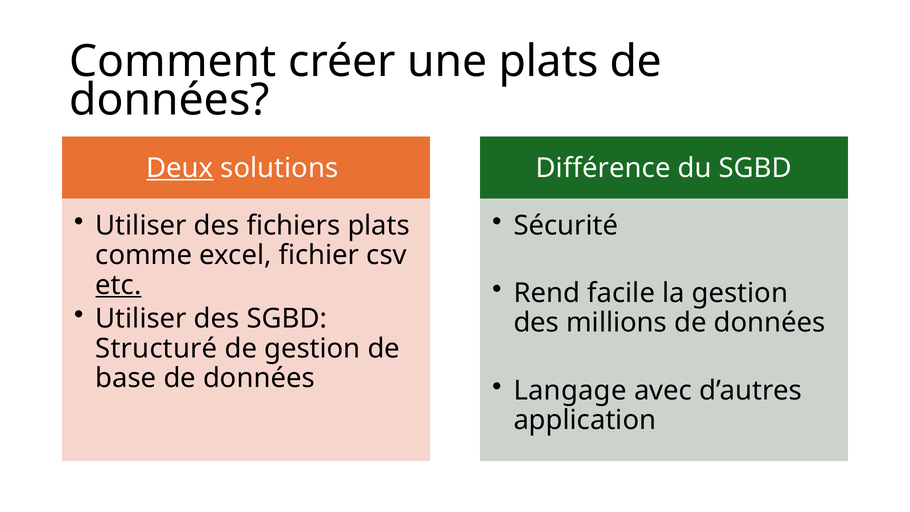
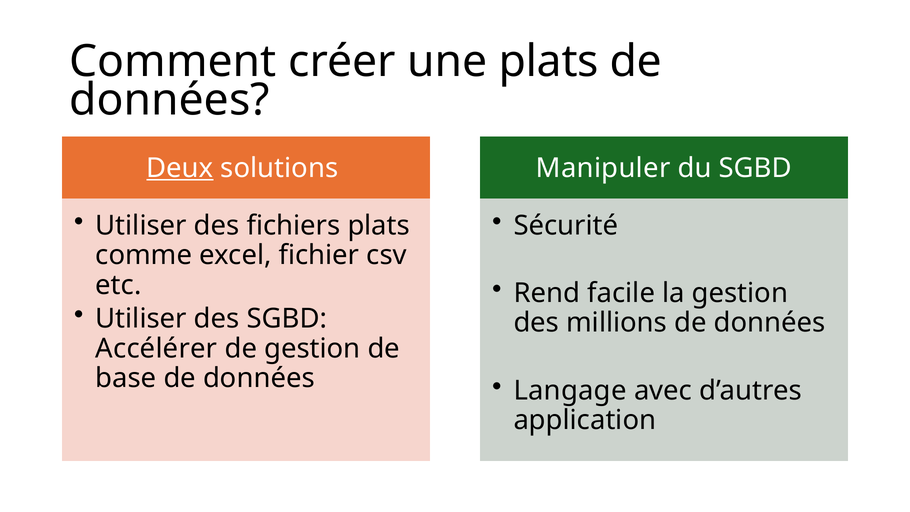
Différence: Différence -> Manipuler (603, 168)
etc underline: present -> none (118, 285)
Structuré: Structuré -> Accélérer (156, 348)
